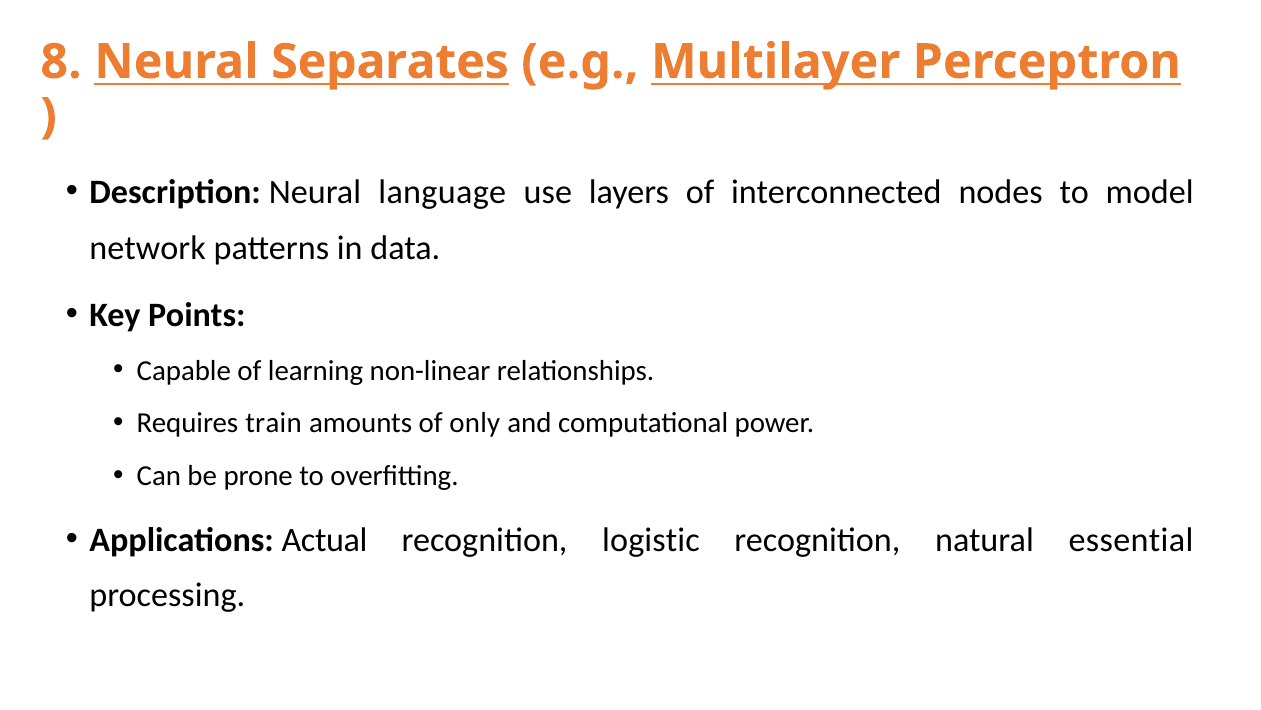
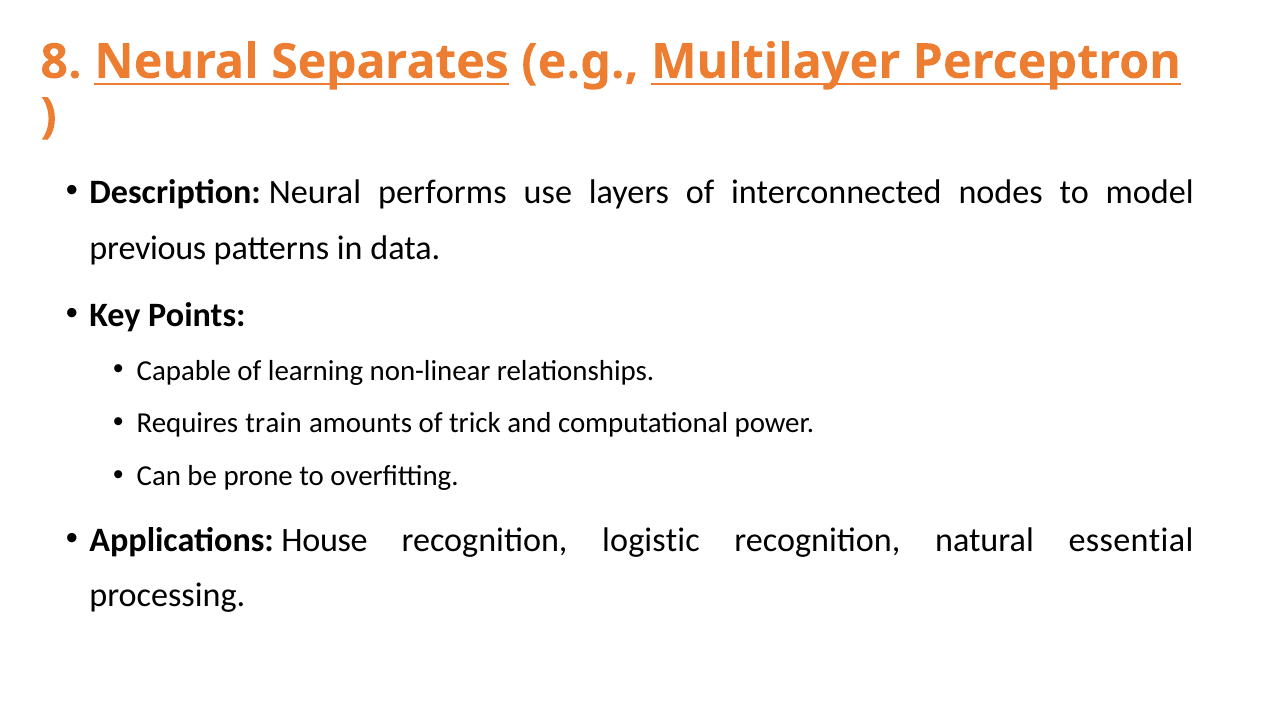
language: language -> performs (442, 192)
network: network -> previous (148, 248)
only: only -> trick (475, 423)
Actual: Actual -> House (325, 540)
